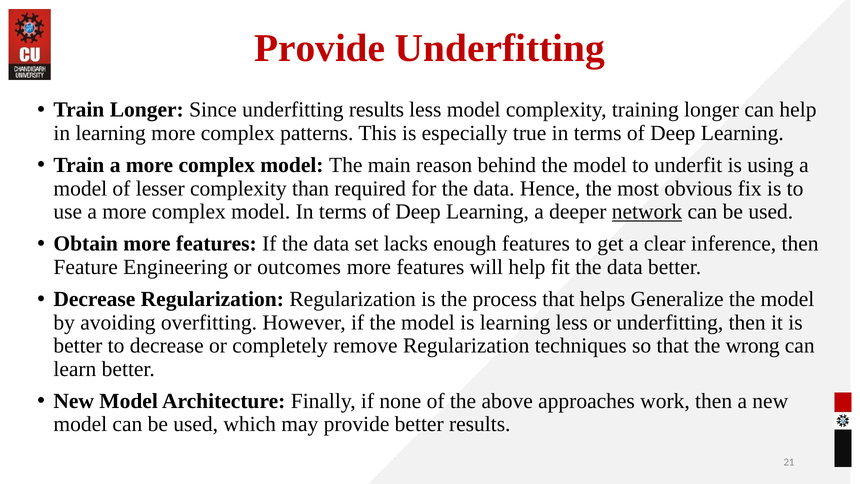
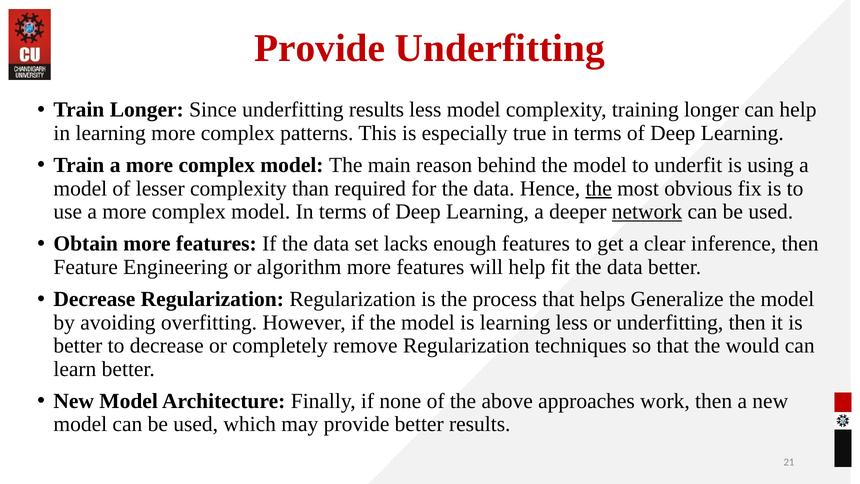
the underline: none -> present (599, 188)
outcomes: outcomes -> algorithm (299, 267)
wrong: wrong -> would (753, 346)
